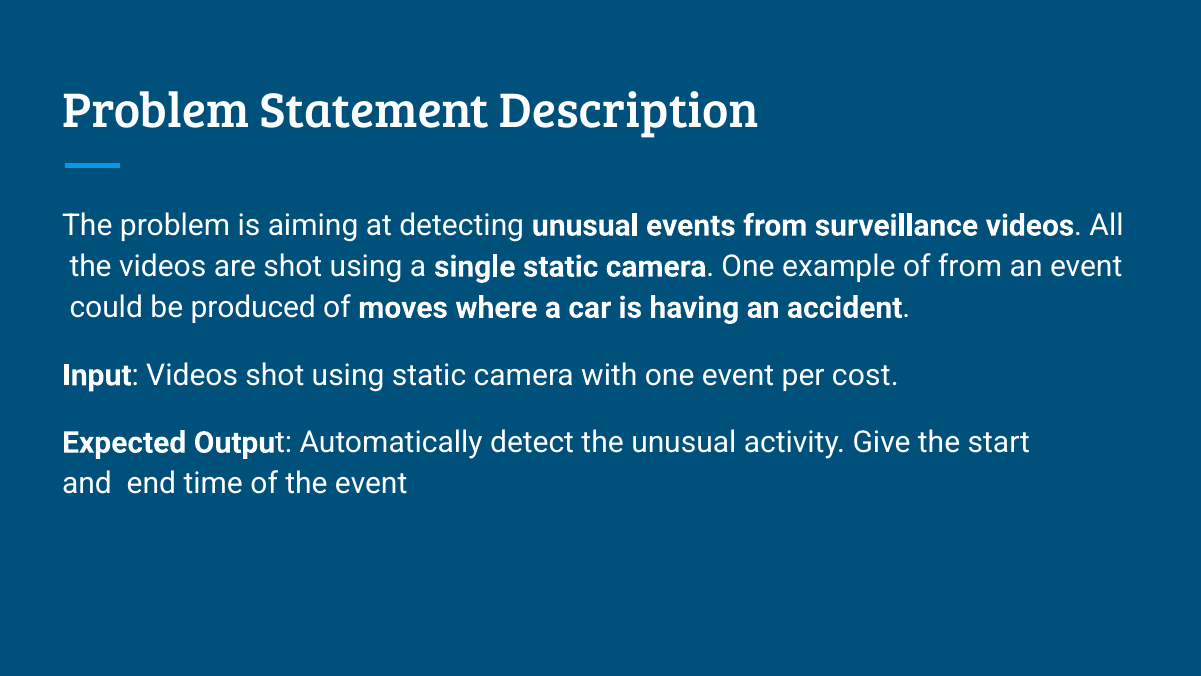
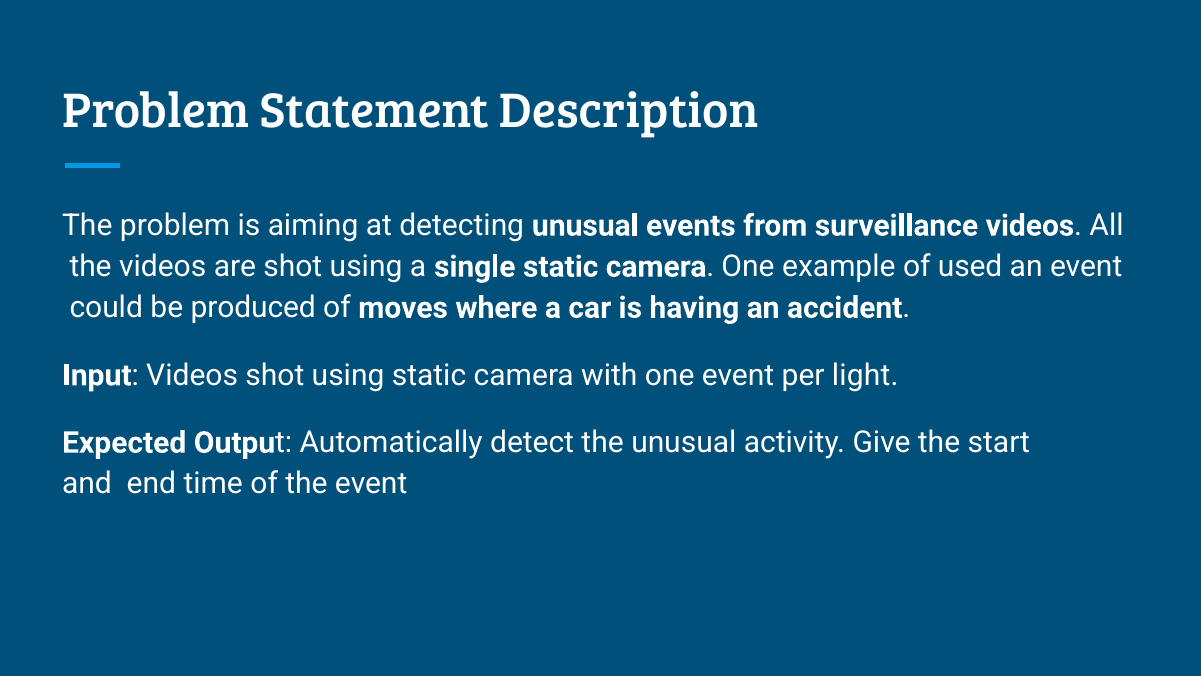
of from: from -> used (970, 267)
cost: cost -> light (865, 375)
